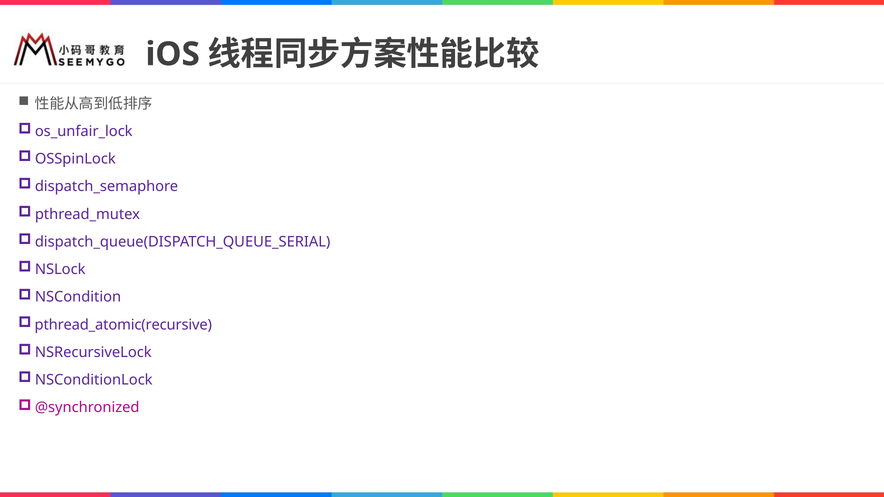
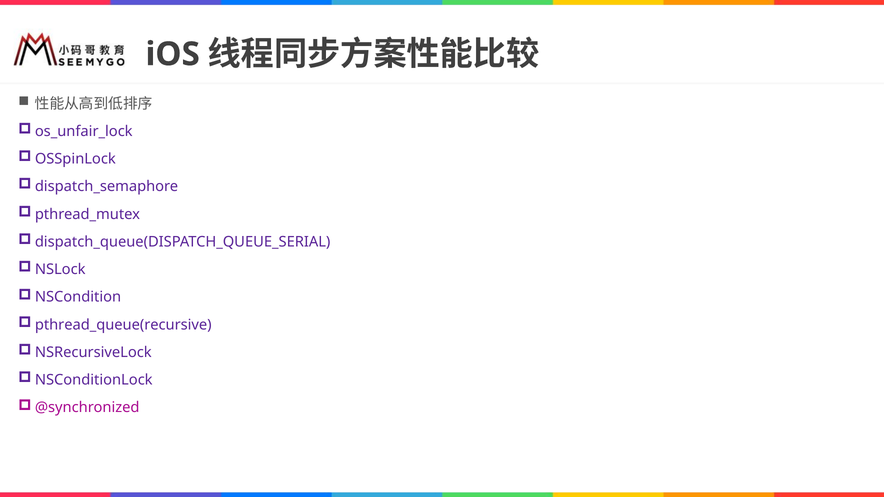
pthread_atomic(recursive: pthread_atomic(recursive -> pthread_queue(recursive (123, 325)
